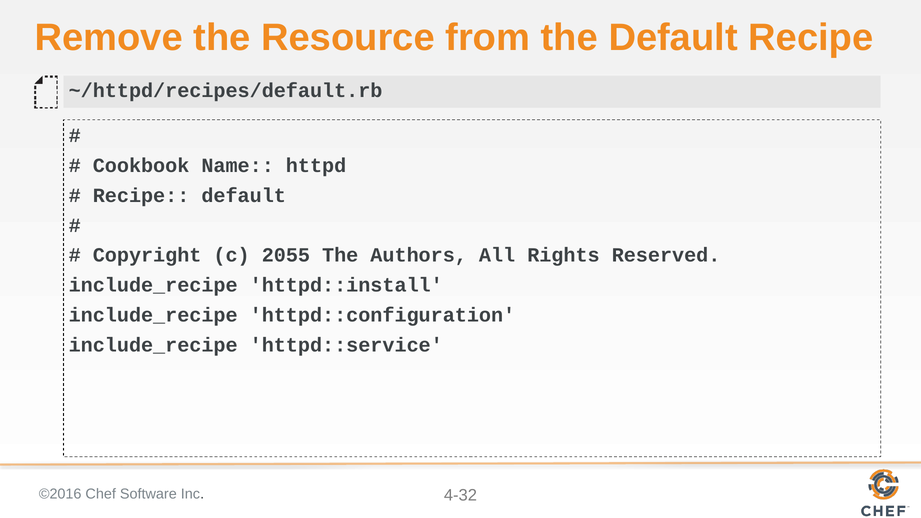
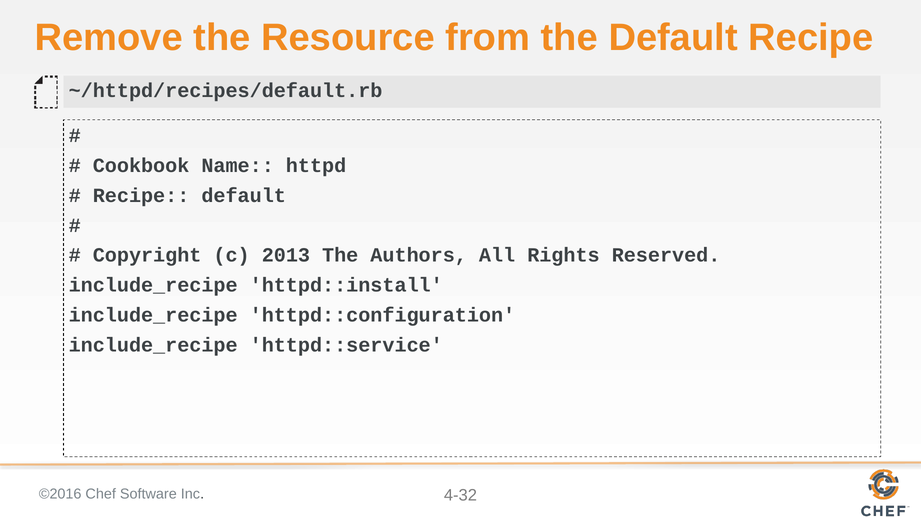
2055: 2055 -> 2013 (286, 255)
